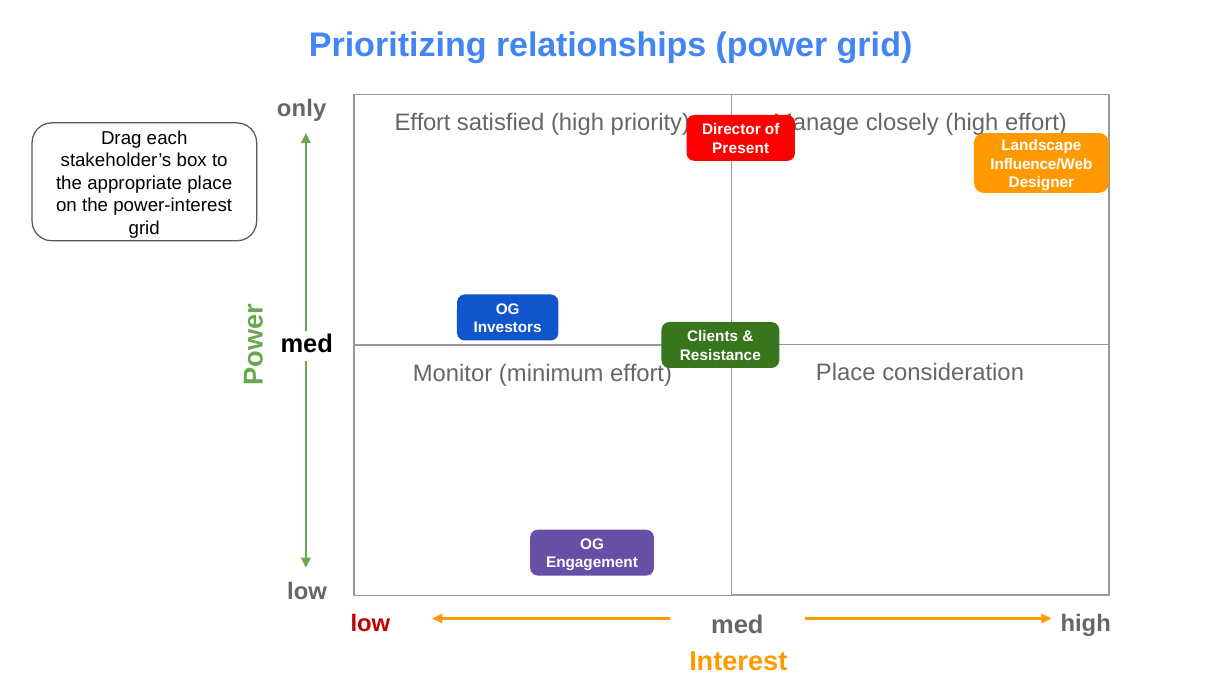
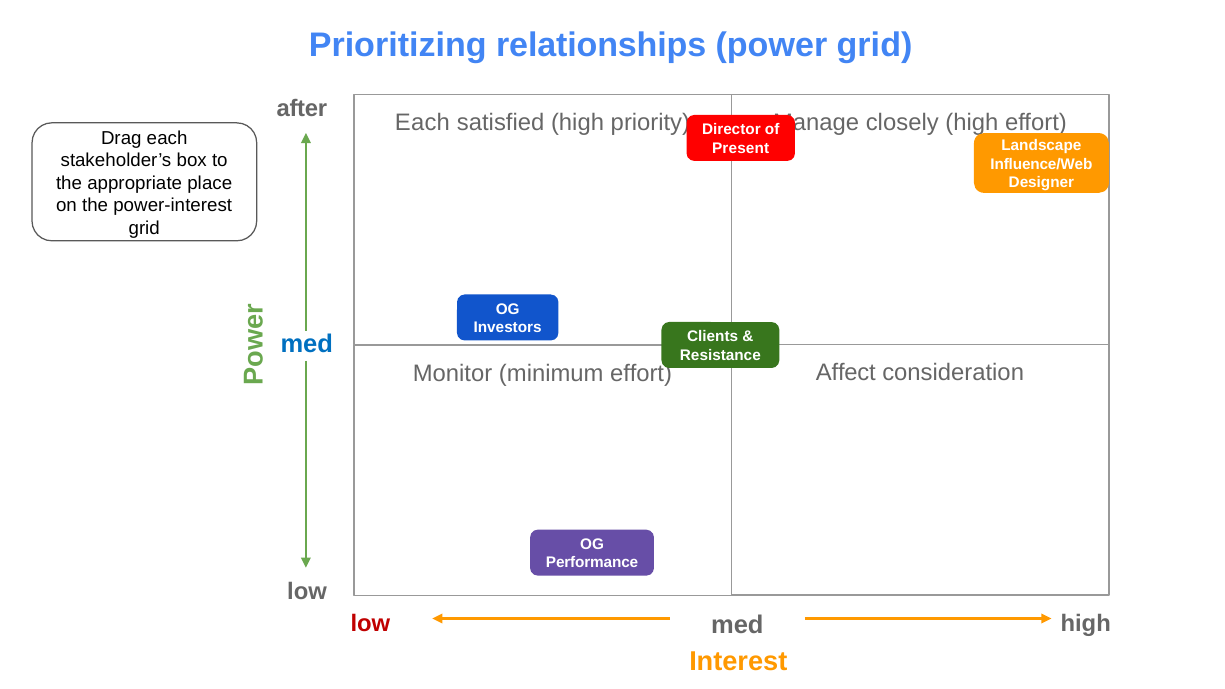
only: only -> after (302, 109)
Effort: Effort -> Each (422, 123)
med colour: black -> blue (307, 344)
effort Place: Place -> Affect (846, 373)
Engagement: Engagement -> Performance (592, 563)
